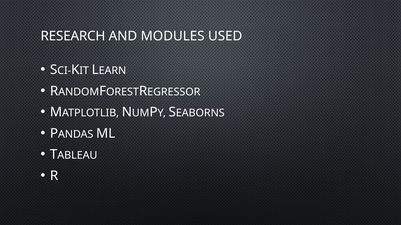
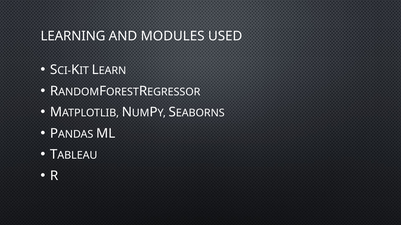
RESEARCH: RESEARCH -> LEARNING (73, 36)
